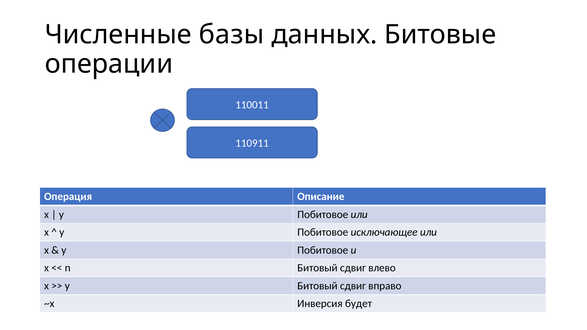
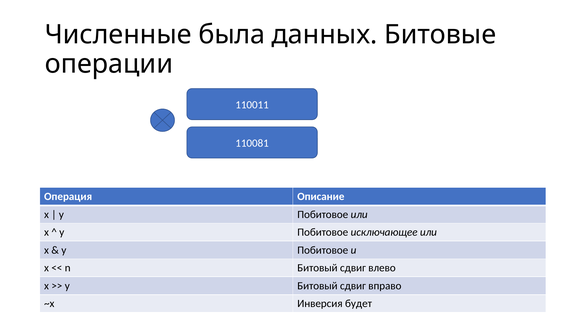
базы: базы -> была (232, 35)
110911: 110911 -> 110081 (252, 143)
